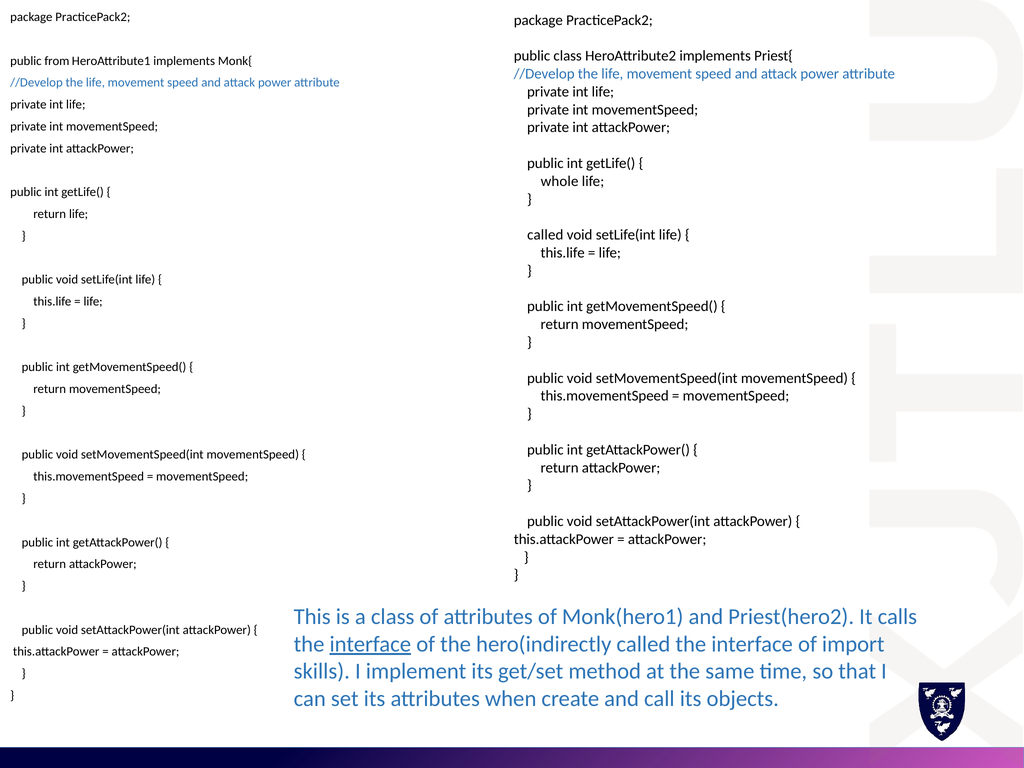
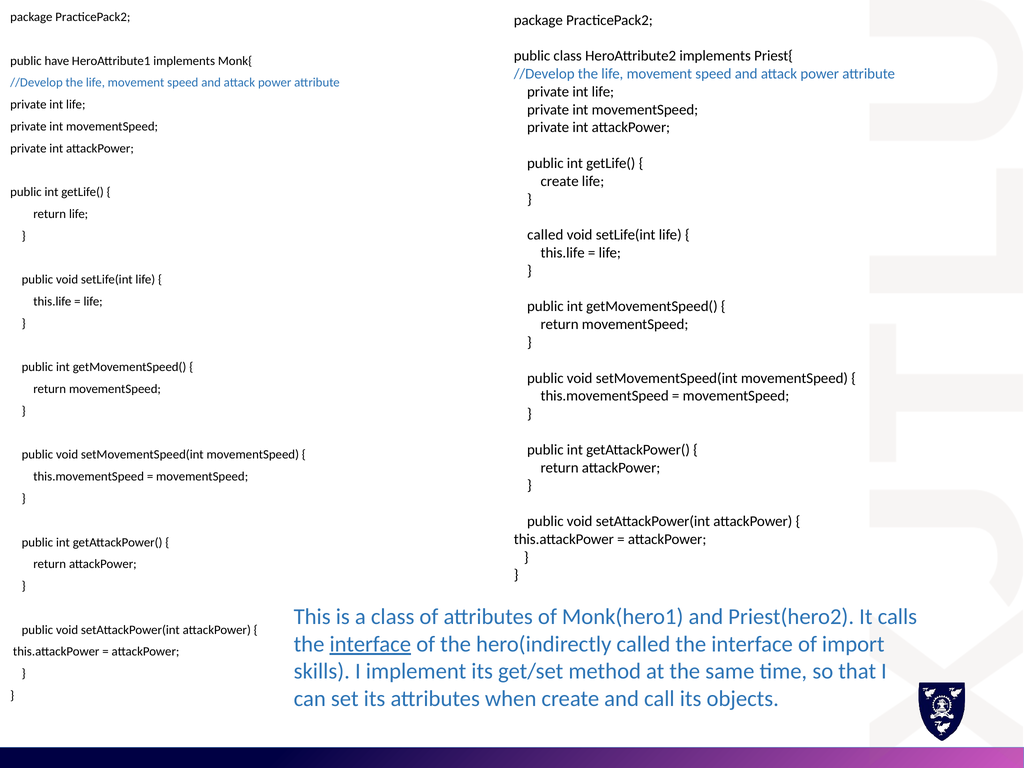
from: from -> have (57, 61)
whole: whole -> create (560, 181)
